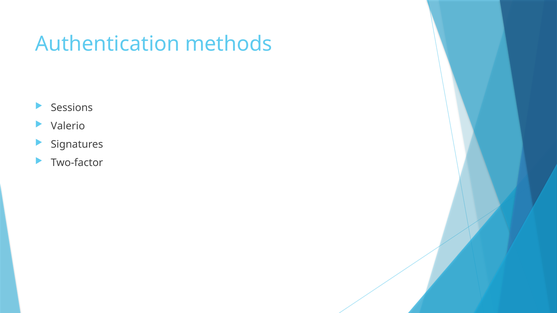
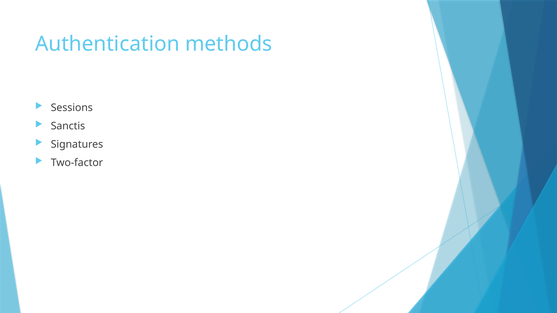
Valerio: Valerio -> Sanctis (68, 126)
